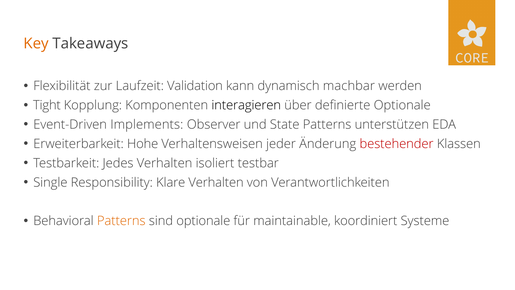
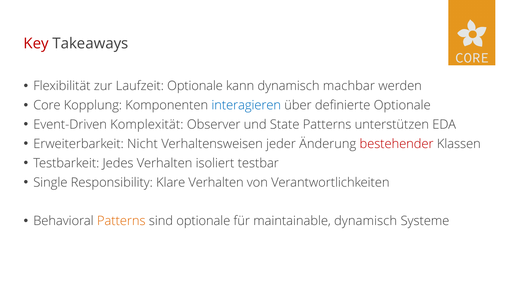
Key colour: orange -> red (36, 43)
Laufzeit Validation: Validation -> Optionale (195, 86)
Tight: Tight -> Core (47, 105)
interagieren colour: black -> blue (246, 105)
Implements: Implements -> Komplexität (147, 124)
Hohe: Hohe -> Nicht (142, 144)
maintainable koordiniert: koordiniert -> dynamisch (366, 221)
